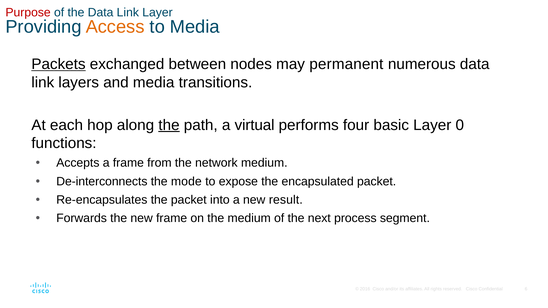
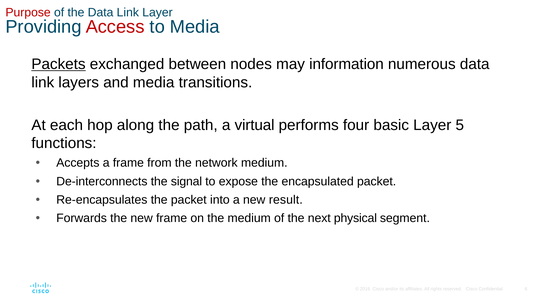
Access colour: orange -> red (115, 27)
permanent: permanent -> information (346, 64)
the underline: present -> none (169, 125)
0: 0 -> 5 (460, 125)
mode: mode -> signal (186, 182)
process: process -> physical (355, 218)
